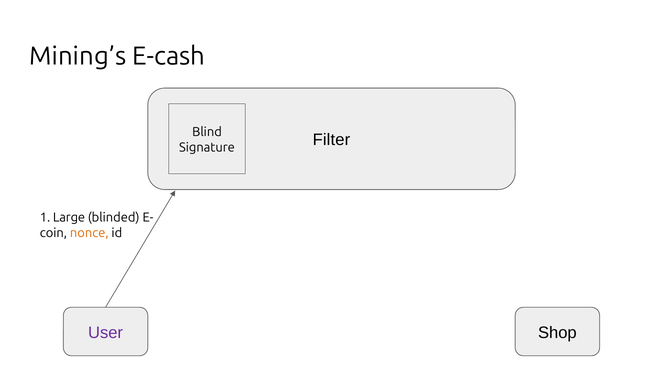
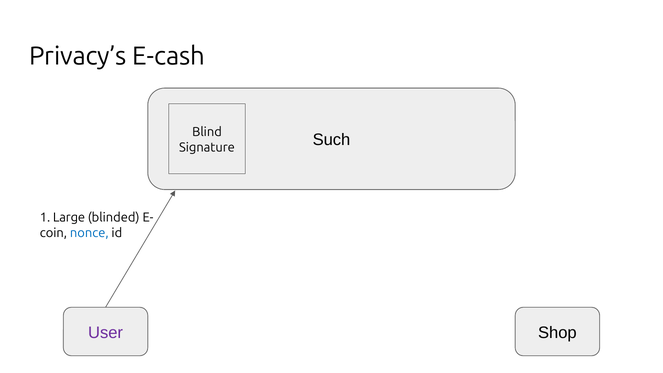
Mining’s: Mining’s -> Privacy’s (78, 56)
Filter: Filter -> Such (331, 140)
nonce colour: orange -> blue (89, 233)
